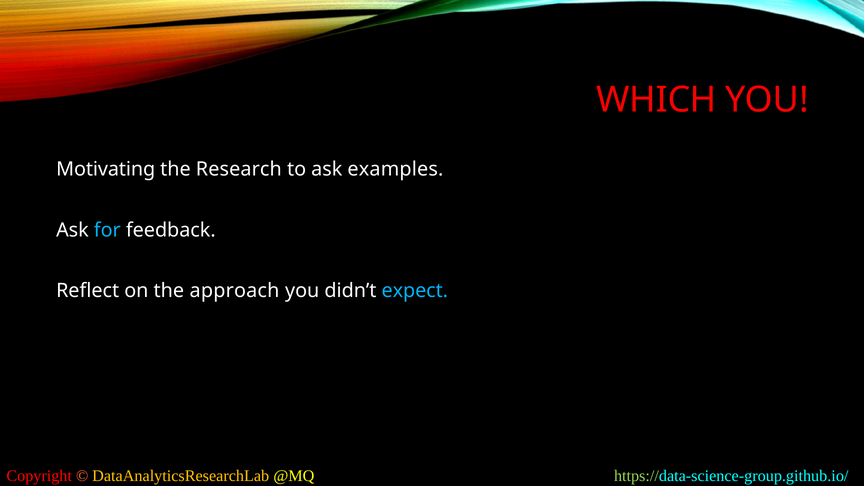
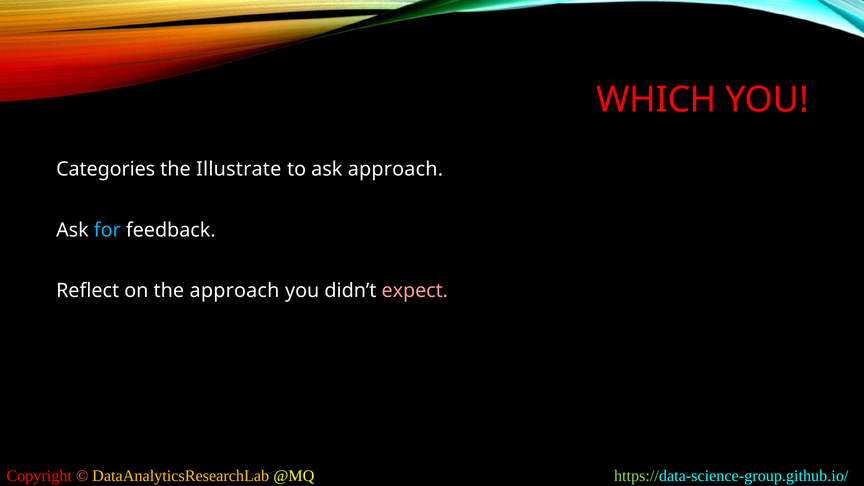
Motivating: Motivating -> Categories (106, 169)
Research: Research -> Illustrate (239, 169)
ask examples: examples -> approach (395, 169)
expect colour: light blue -> pink (415, 291)
